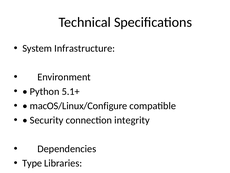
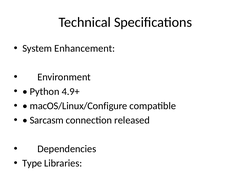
Infrastructure: Infrastructure -> Enhancement (85, 48)
5.1+: 5.1+ -> 4.9+ (71, 91)
Security: Security -> Sarcasm (47, 120)
integrity: integrity -> released (132, 120)
